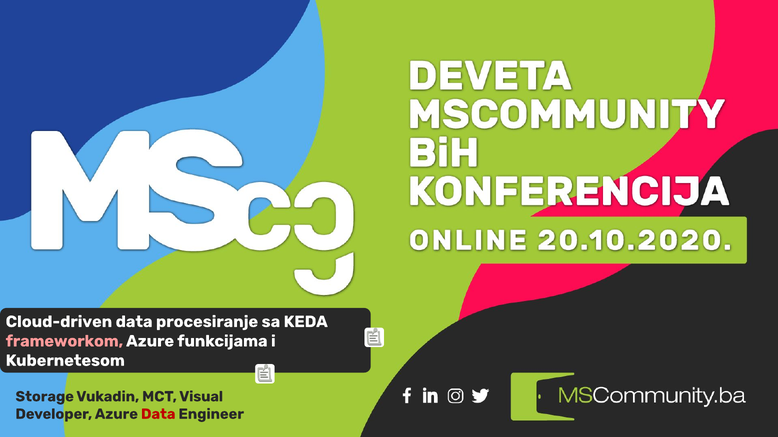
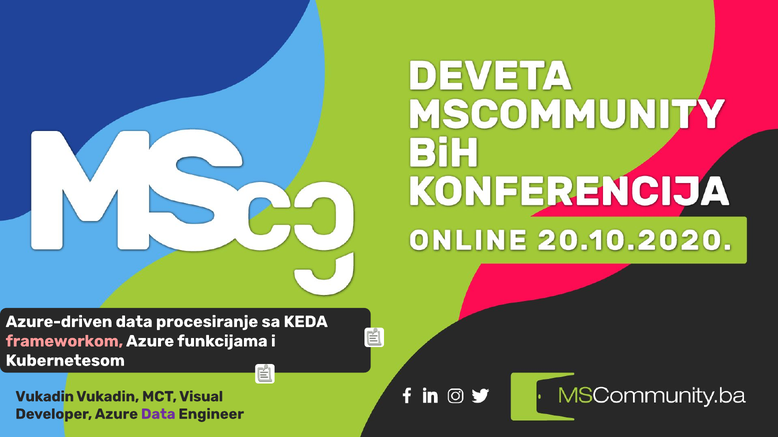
Cloud-driven: Cloud-driven -> Azure-driven (59, 322)
Storage: Storage -> Vukadin (45, 397)
Data colour: red -> purple (158, 415)
